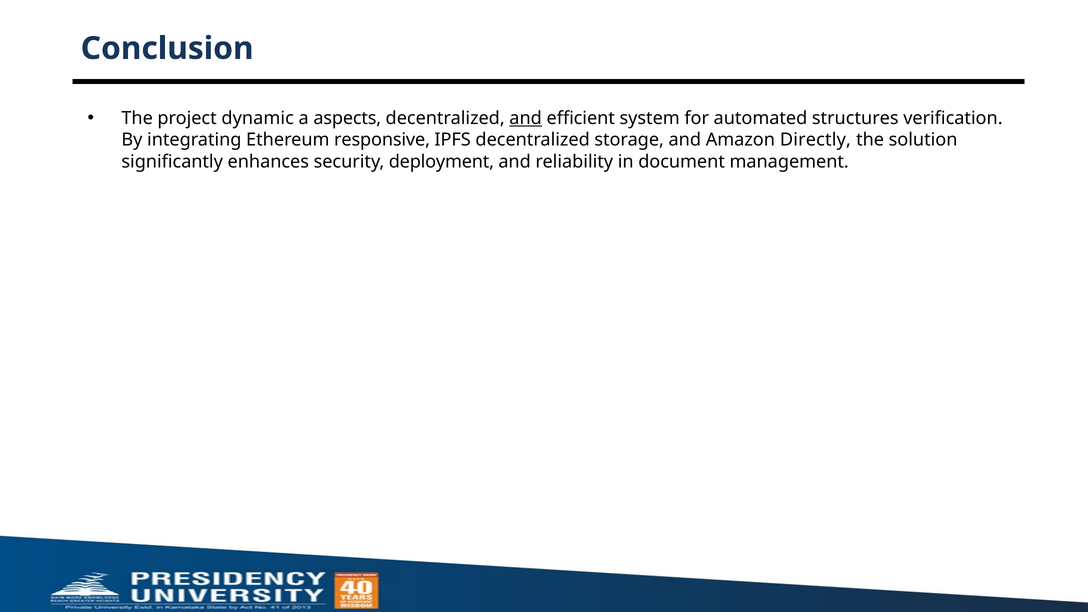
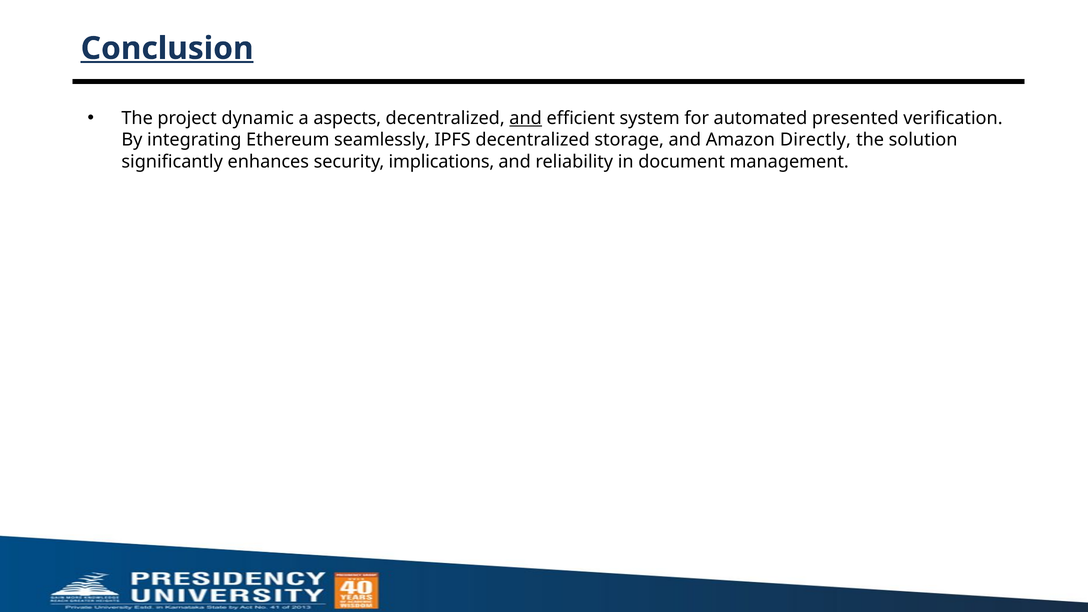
Conclusion underline: none -> present (167, 48)
structures: structures -> presented (855, 118)
responsive: responsive -> seamlessly (382, 140)
deployment: deployment -> implications (441, 162)
